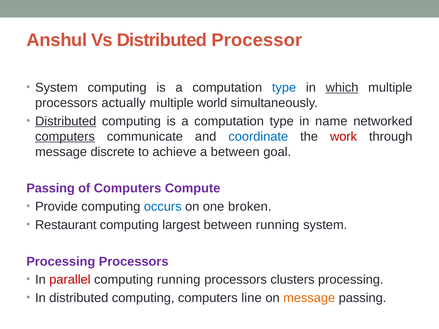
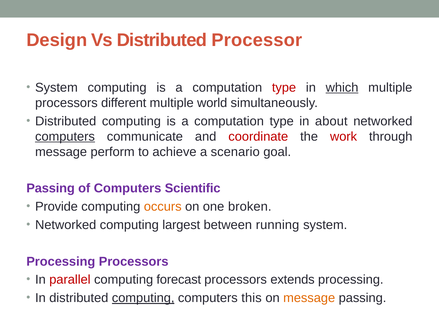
Anshul: Anshul -> Design (57, 40)
type colour: blue -> red (284, 88)
actually: actually -> different (124, 103)
Distributed underline: present -> none (66, 121)
name: name -> about (331, 121)
coordinate colour: blue -> red (258, 137)
discrete: discrete -> perform (113, 152)
a between: between -> scenario (235, 152)
Compute: Compute -> Scientific (193, 189)
occurs colour: blue -> orange (163, 207)
Restaurant: Restaurant -> Networked (66, 225)
computing running: running -> forecast (179, 280)
clusters: clusters -> extends (293, 280)
computing underline: none -> present (143, 298)
line: line -> this (252, 298)
